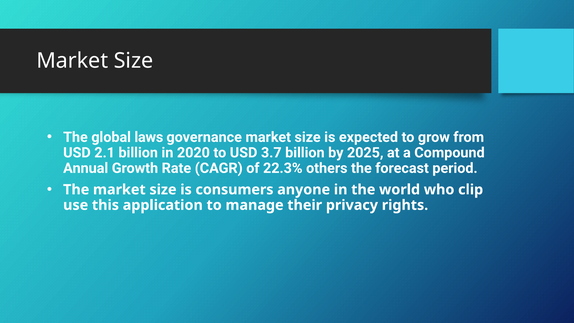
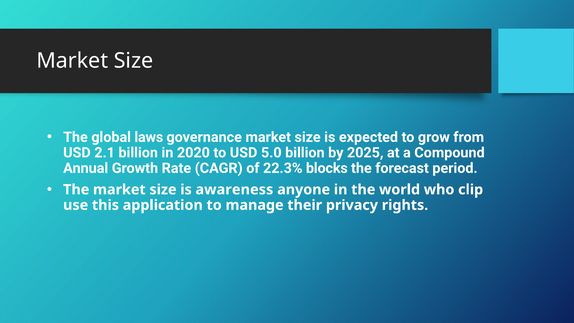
3.7: 3.7 -> 5.0 (271, 153)
others: others -> blocks (327, 168)
consumers: consumers -> awareness (234, 190)
